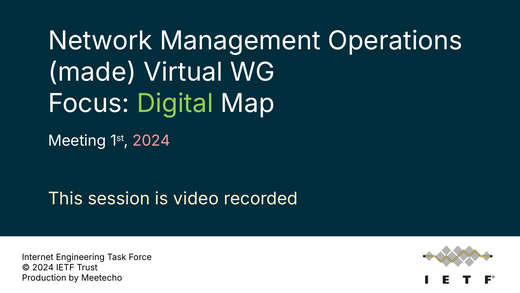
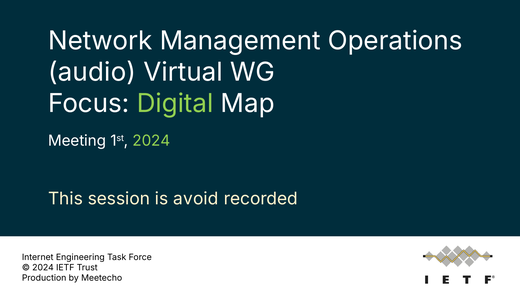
made: made -> audio (92, 72)
2024 colour: pink -> light green (151, 141)
video: video -> avoid (196, 198)
